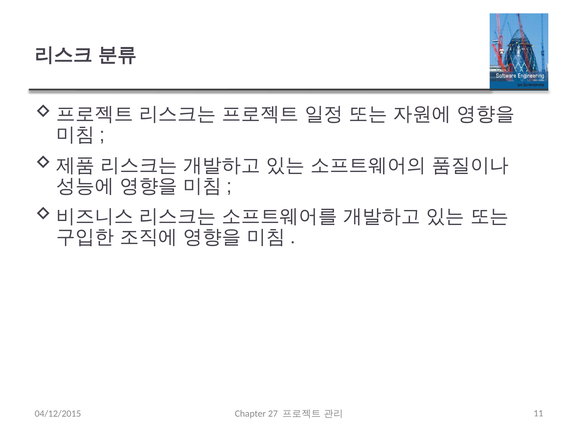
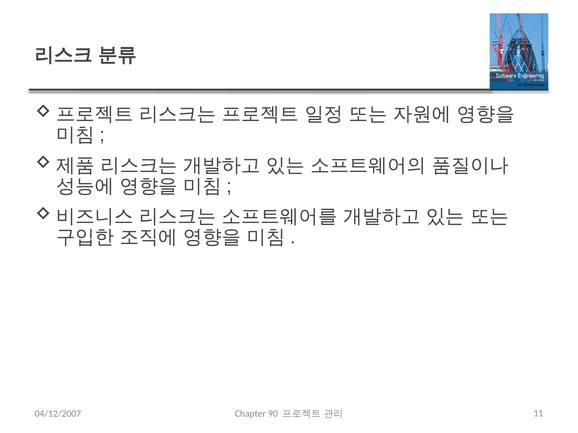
04/12/2015: 04/12/2015 -> 04/12/2007 (58, 414)
27: 27 -> 90 (273, 414)
